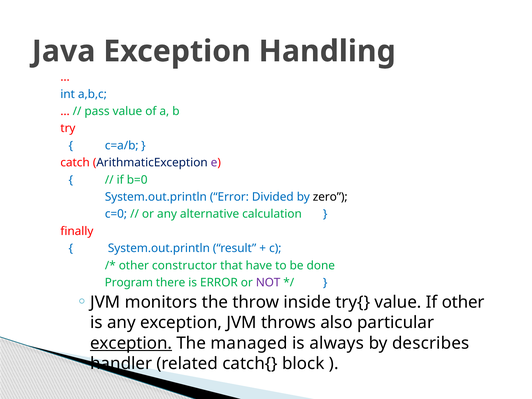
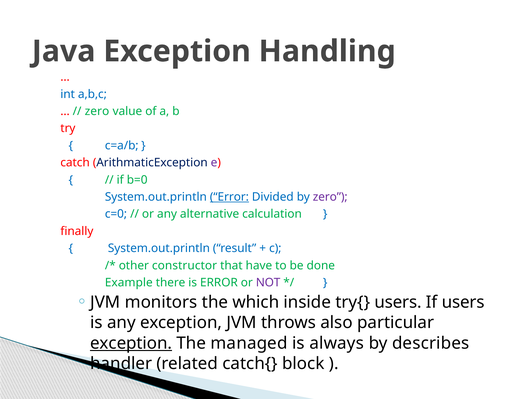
pass: pass -> zero (97, 111)
Error underline: none -> present (229, 197)
zero colour: black -> purple (330, 197)
Program: Program -> Example (129, 283)
throw: throw -> which (256, 302)
try{ value: value -> users (398, 302)
If other: other -> users (463, 302)
